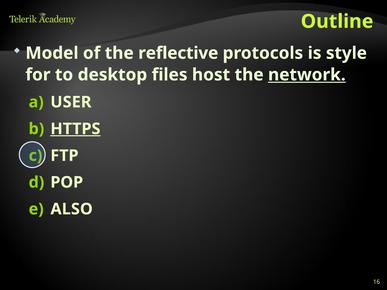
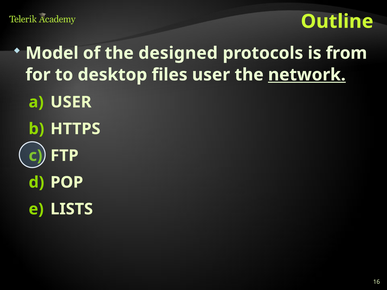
reflective: reflective -> designed (178, 53)
style: style -> from (346, 53)
files host: host -> user (211, 75)
HTTPS underline: present -> none (75, 129)
ALSO: ALSO -> LISTS (72, 209)
